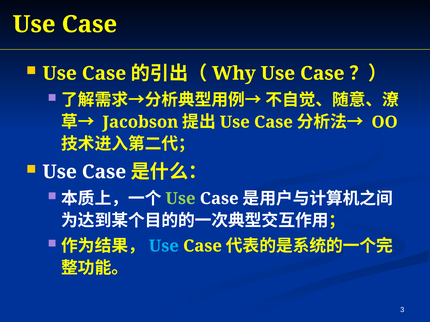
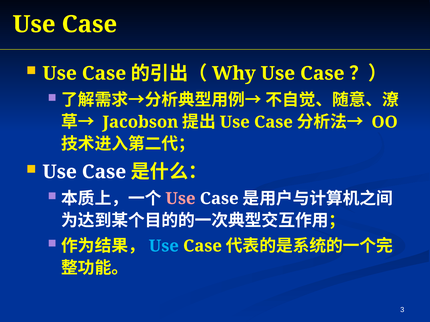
Use colour: light green -> pink (181, 199)
